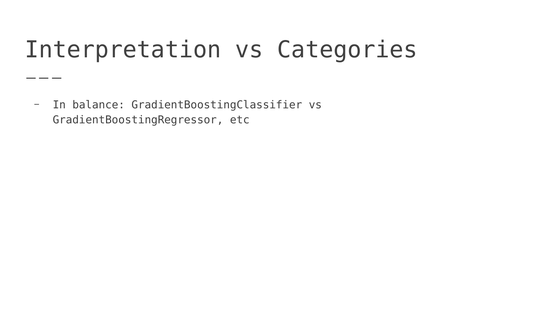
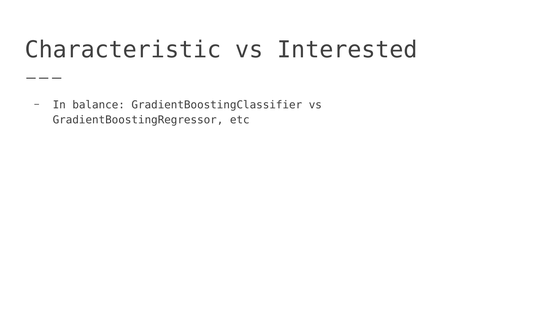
Interpretation: Interpretation -> Characteristic (123, 50)
Categories: Categories -> Interested (347, 50)
